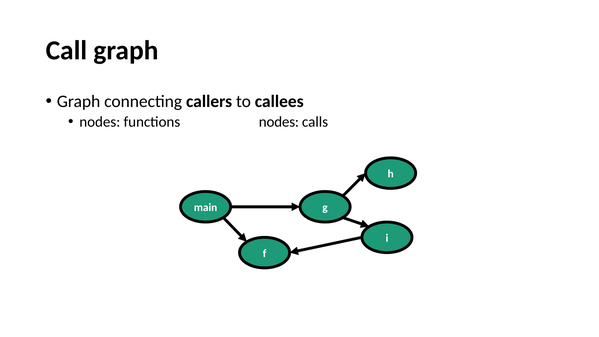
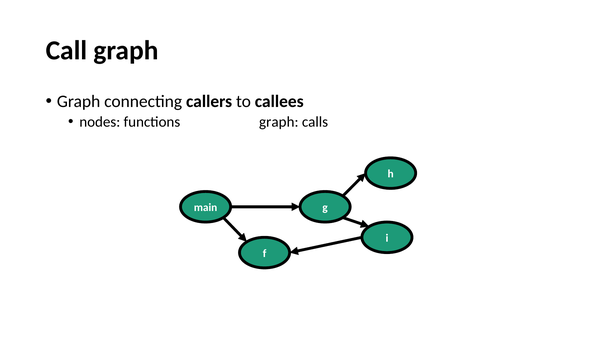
functions nodes: nodes -> graph (279, 122)
